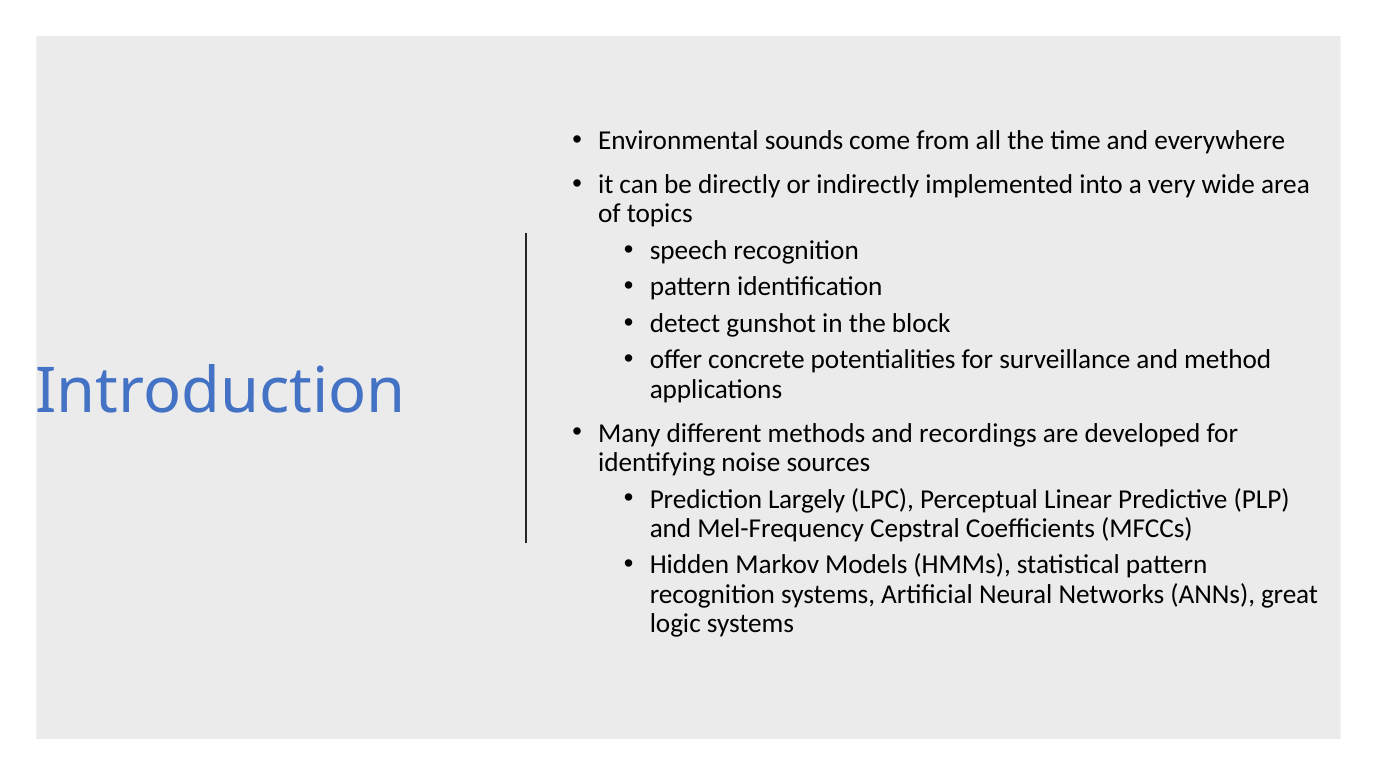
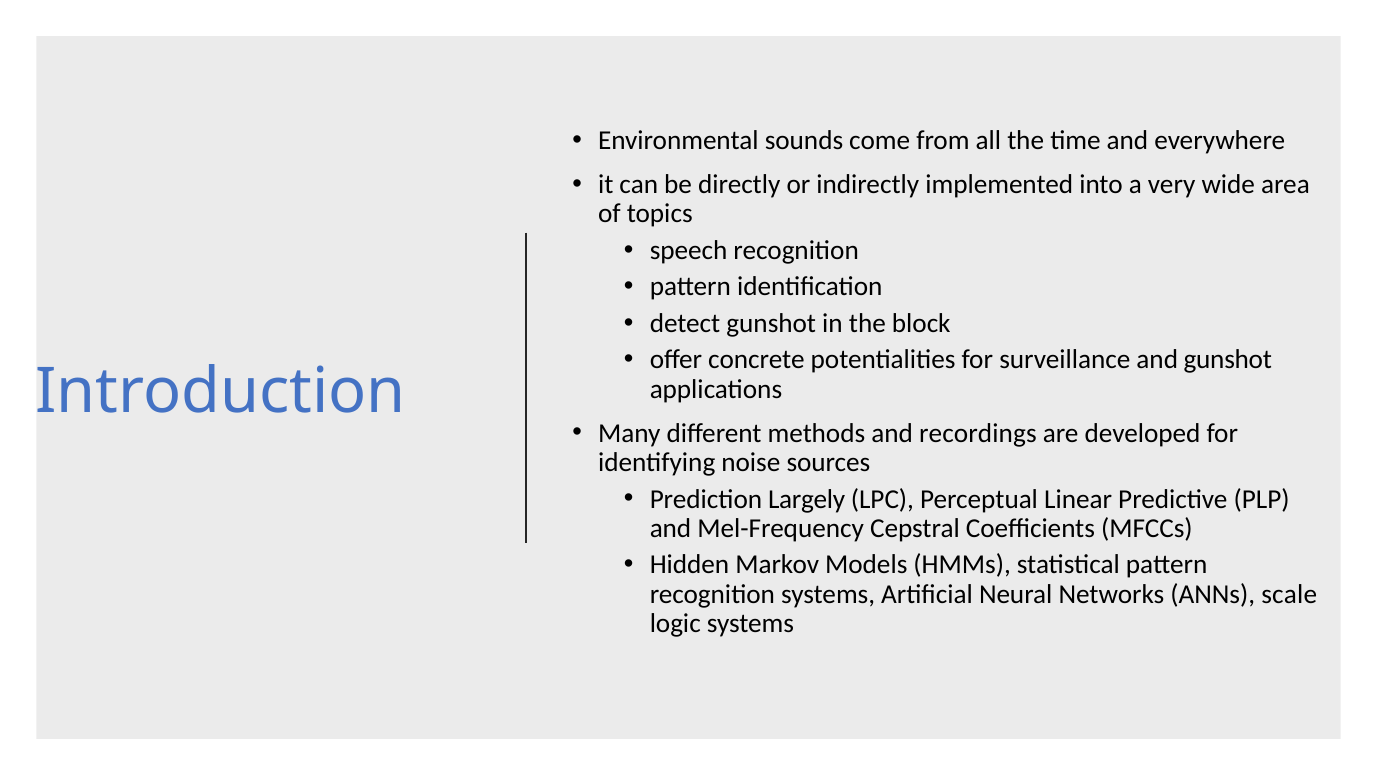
and method: method -> gunshot (1228, 360)
great: great -> scale (1289, 594)
